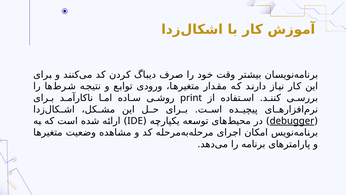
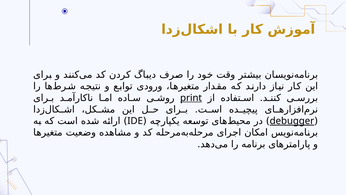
print underline: none -> present (191, 98)
